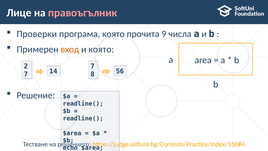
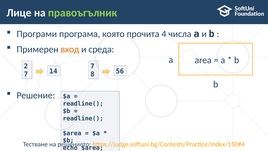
правоъгълник colour: pink -> light green (83, 13)
Проверки: Проверки -> Програми (37, 34)
9: 9 -> 4 (164, 34)
и която: която -> среда (101, 49)
